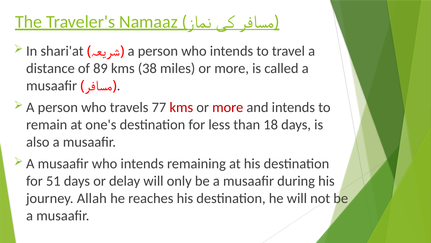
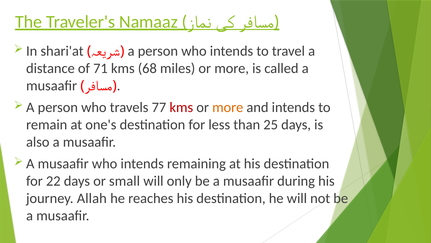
89: 89 -> 71 (100, 68)
38: 38 -> 68 (147, 68)
more colour: red -> orange (228, 107)
18: 18 -> 25 (271, 124)
51: 51 -> 22 (53, 181)
delay: delay -> small (125, 181)
